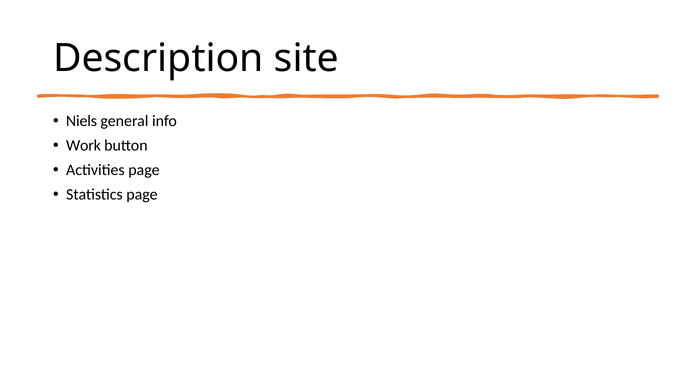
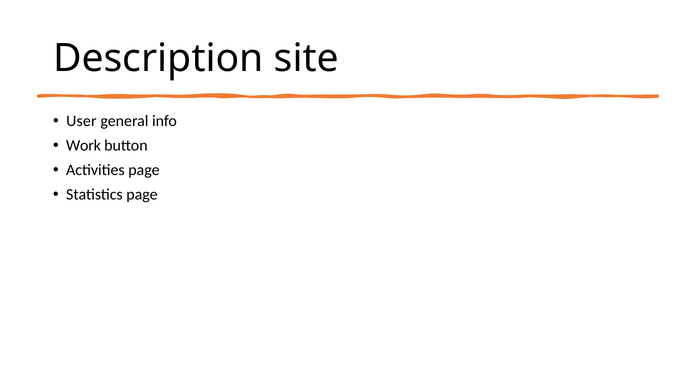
Niels: Niels -> User (81, 121)
